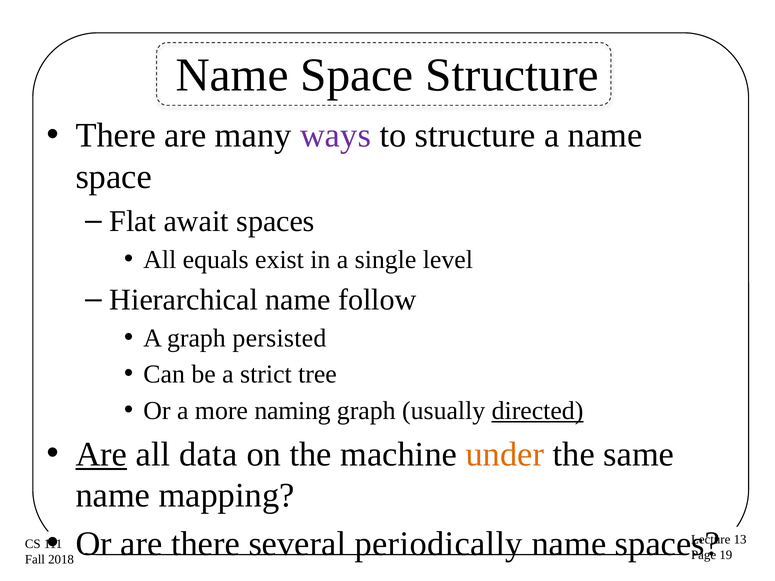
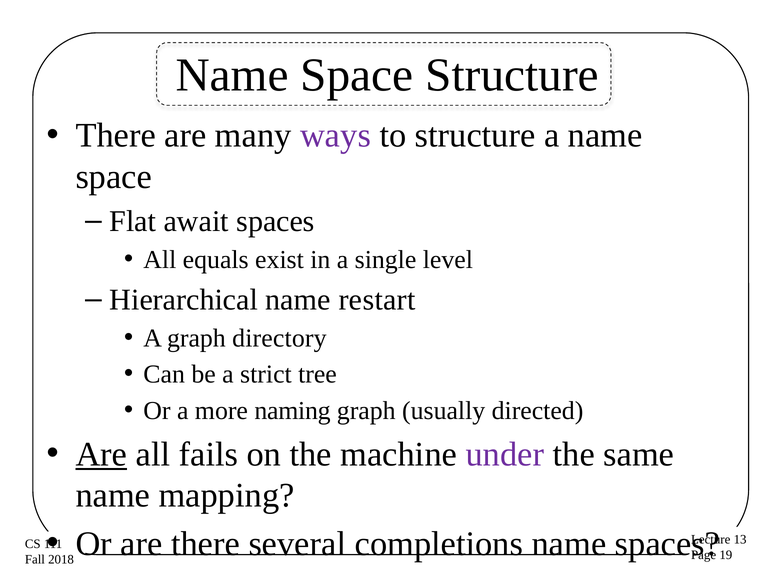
follow: follow -> restart (377, 300)
persisted: persisted -> directory (279, 338)
directed underline: present -> none (538, 411)
data: data -> fails (208, 454)
under colour: orange -> purple (505, 454)
periodically: periodically -> completions (439, 544)
